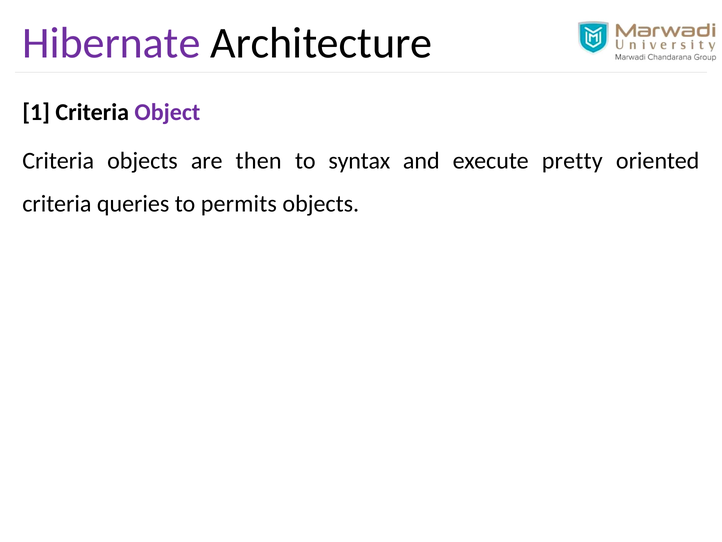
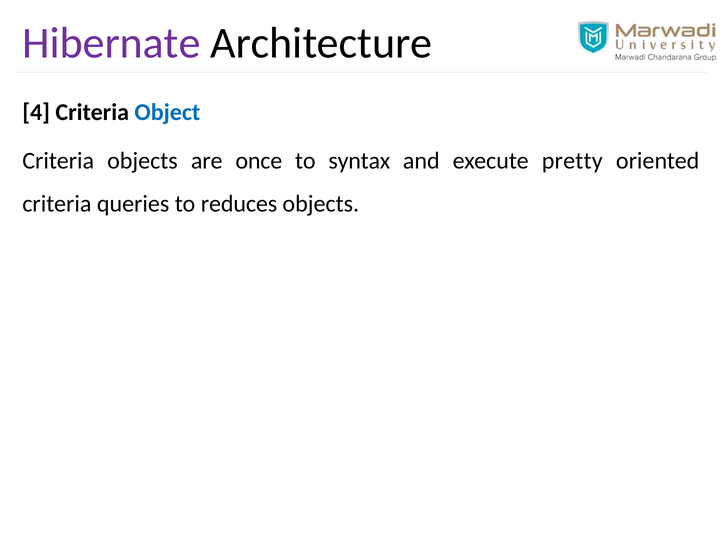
1: 1 -> 4 (36, 112)
Object colour: purple -> blue (167, 112)
then: then -> once (259, 161)
permits: permits -> reduces (239, 204)
